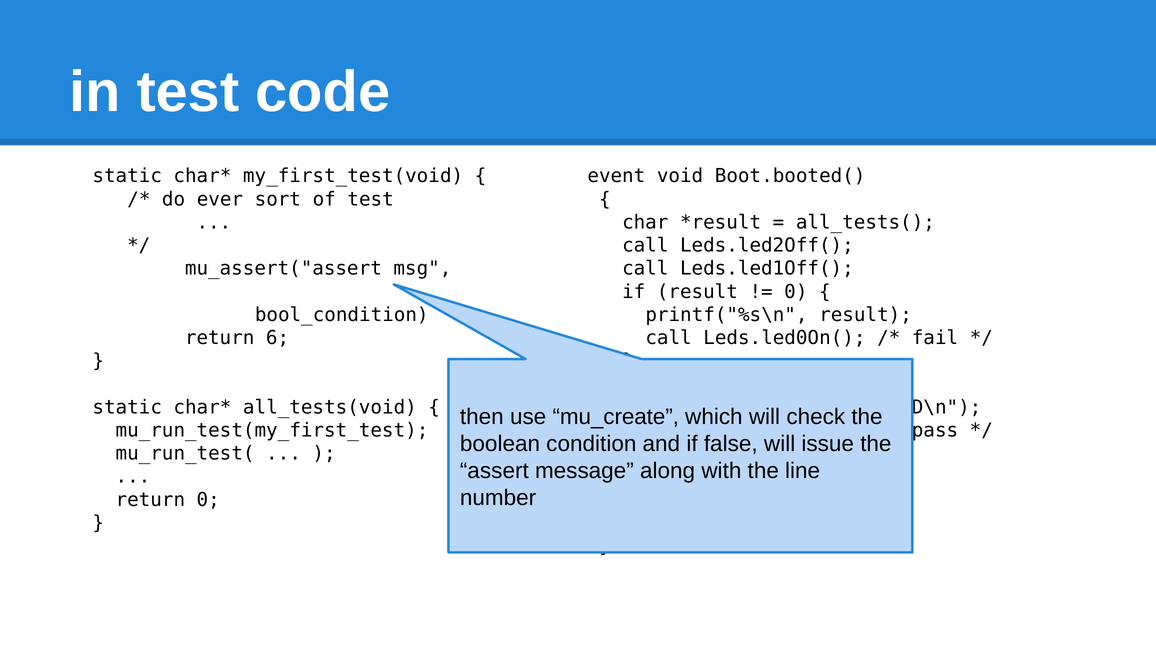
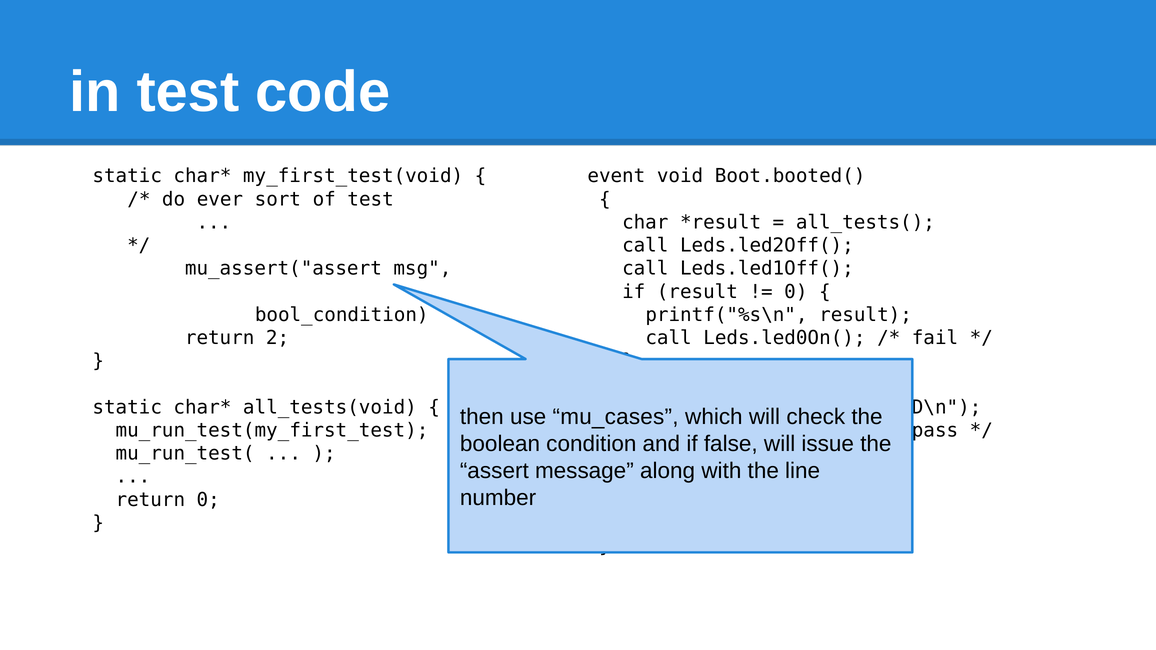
6: 6 -> 2 (278, 338)
mu_create: mu_create -> mu_cases (616, 417)
